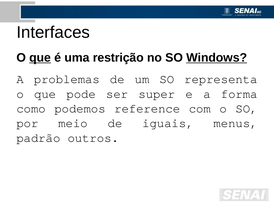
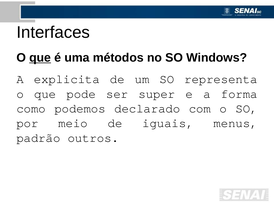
restrição: restrição -> métodos (118, 57)
Windows underline: present -> none (217, 57)
problemas: problemas -> explicita (67, 79)
reference: reference -> declarado (147, 108)
